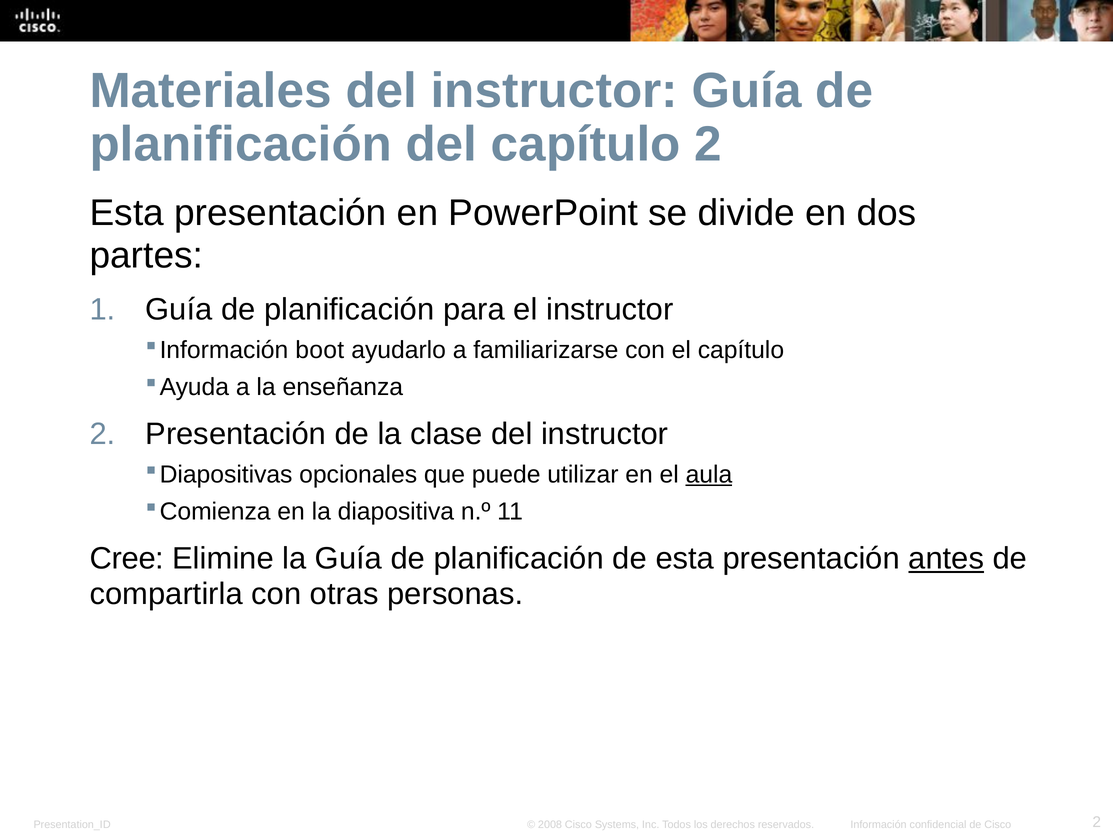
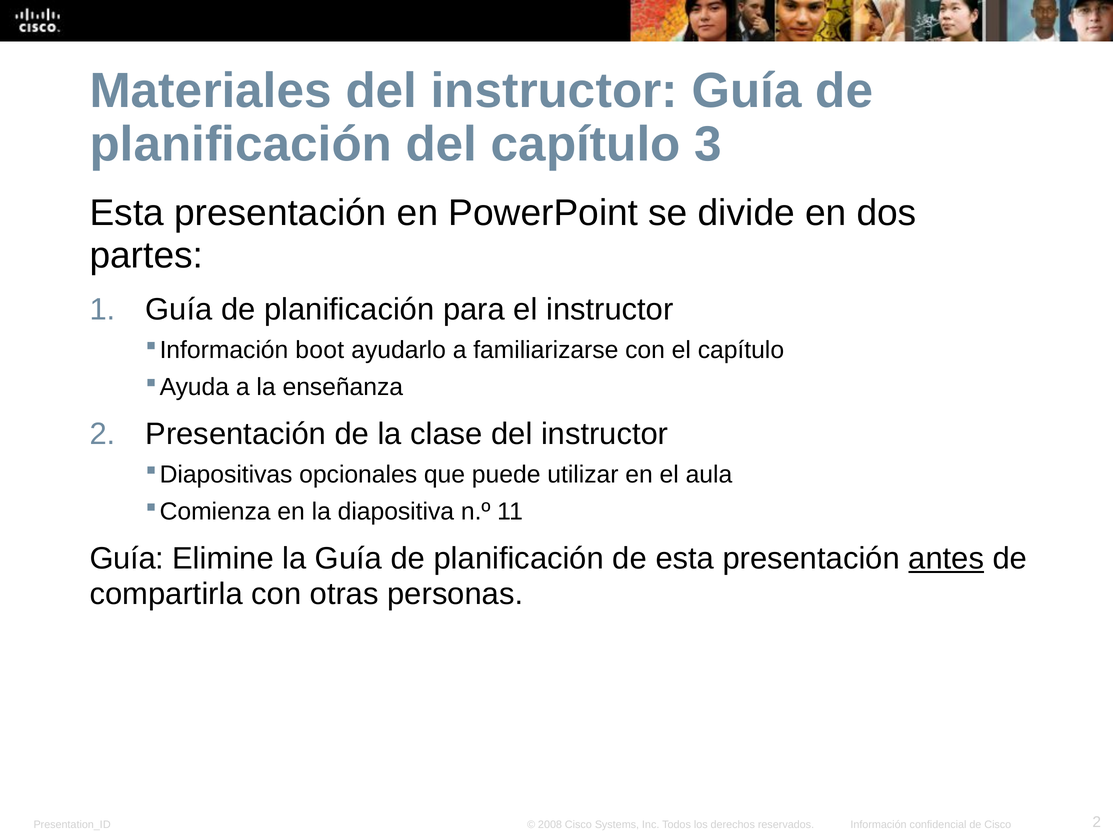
capítulo 2: 2 -> 3 (708, 144)
aula underline: present -> none (709, 474)
Cree: Cree -> Guía (127, 558)
